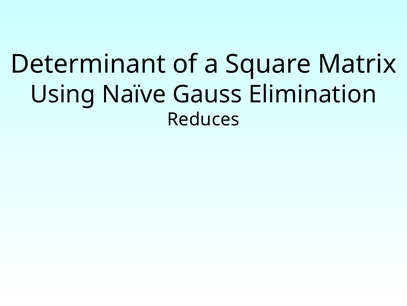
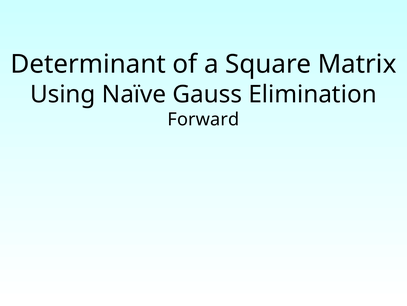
Reduces: Reduces -> Forward (203, 119)
